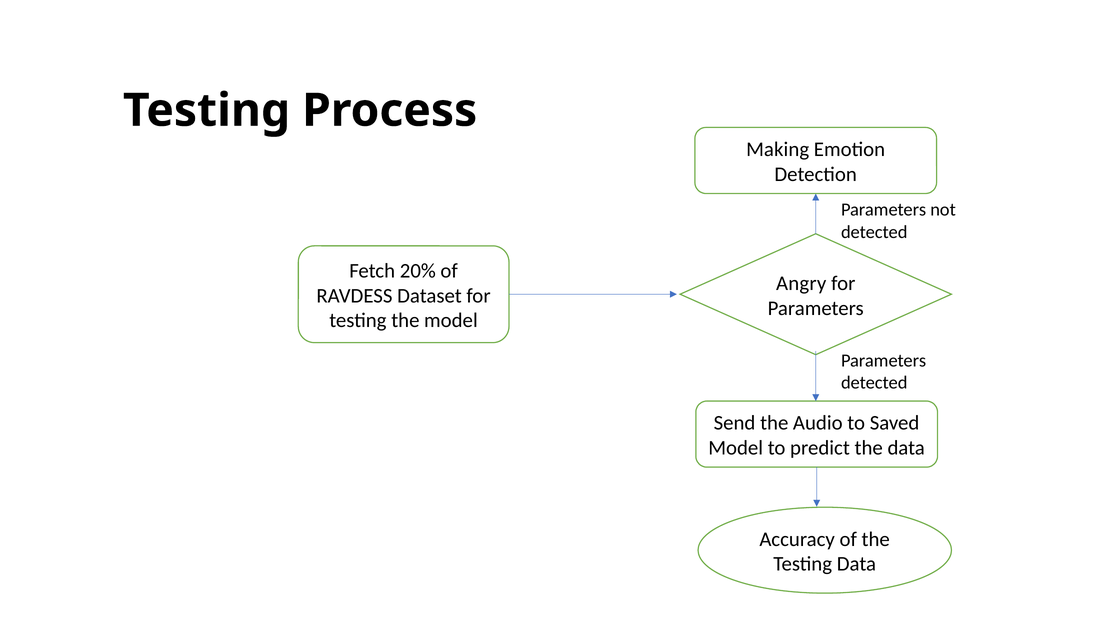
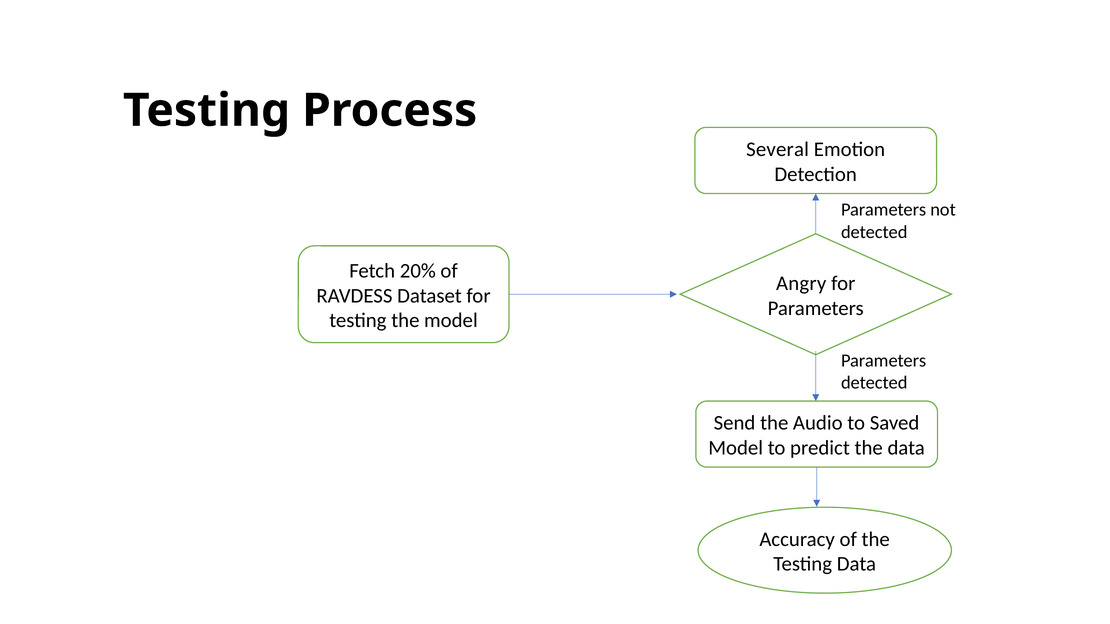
Making: Making -> Several (778, 150)
